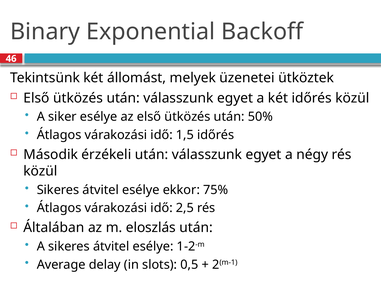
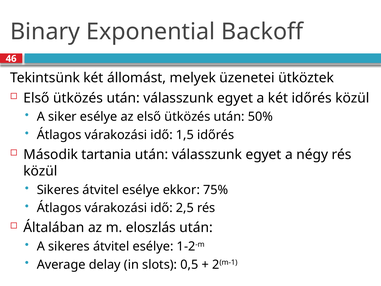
érzékeli: érzékeli -> tartania (106, 154)
